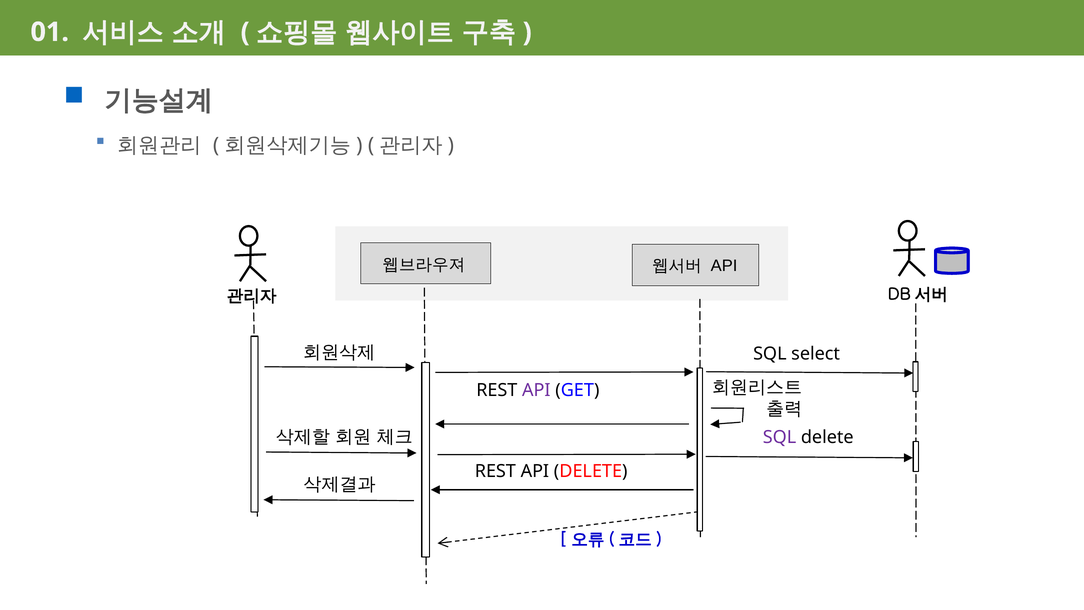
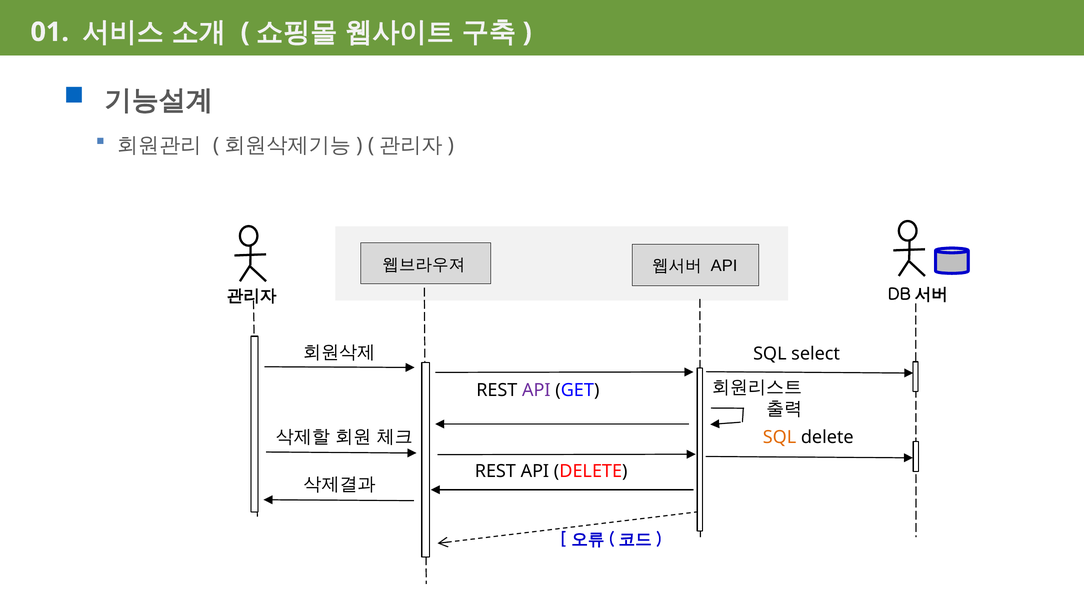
SQL colour: purple -> orange (780, 437)
